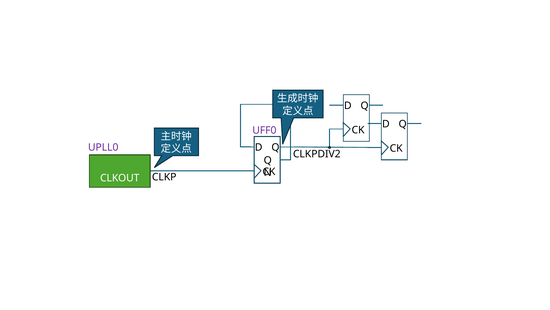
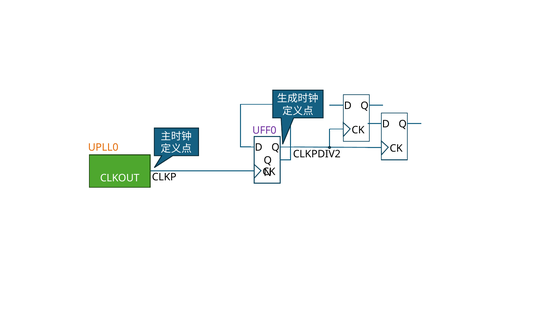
UPLL0 colour: purple -> orange (103, 147)
